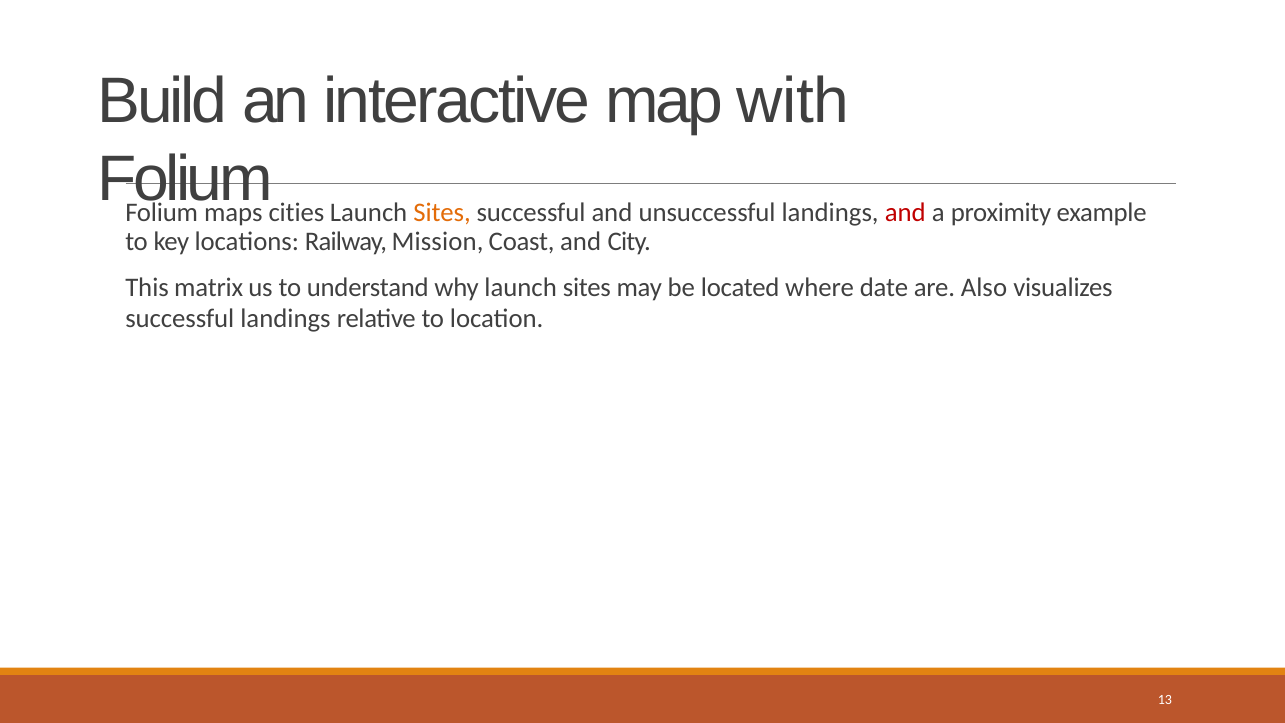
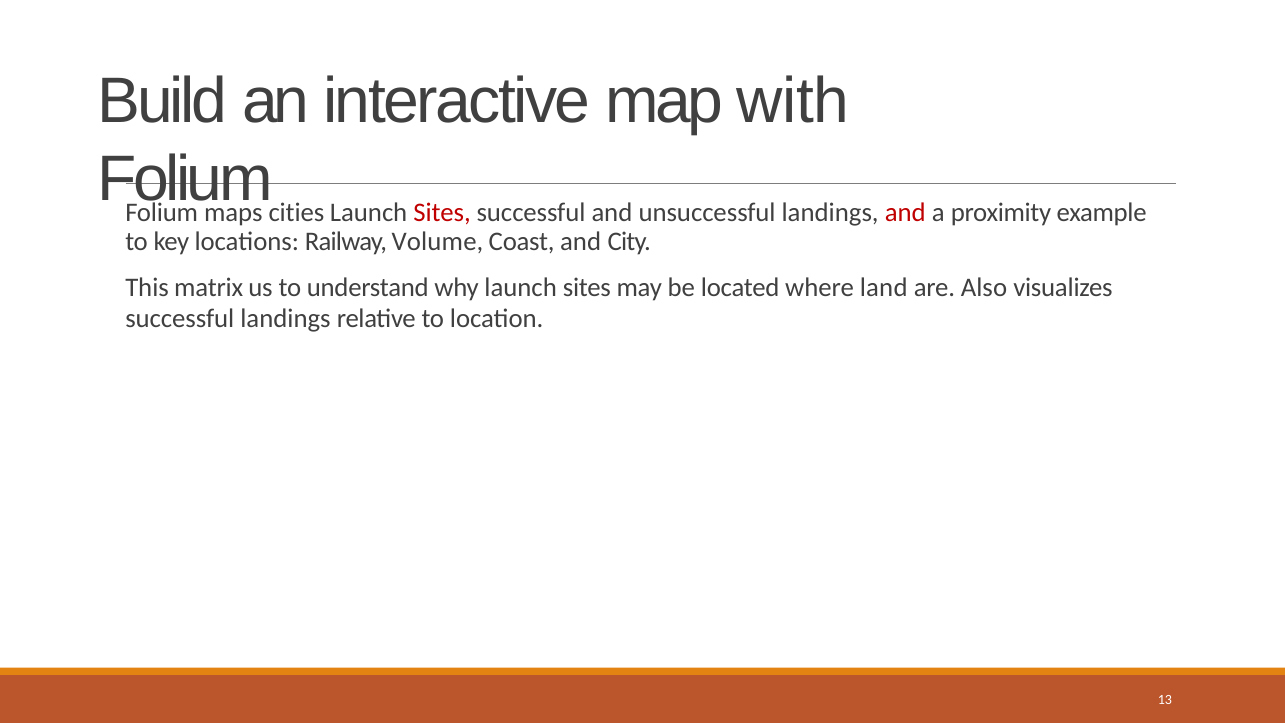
Sites colour: orange -> red (442, 212)
Mission: Mission -> Volume (437, 242)
date: date -> land (884, 287)
